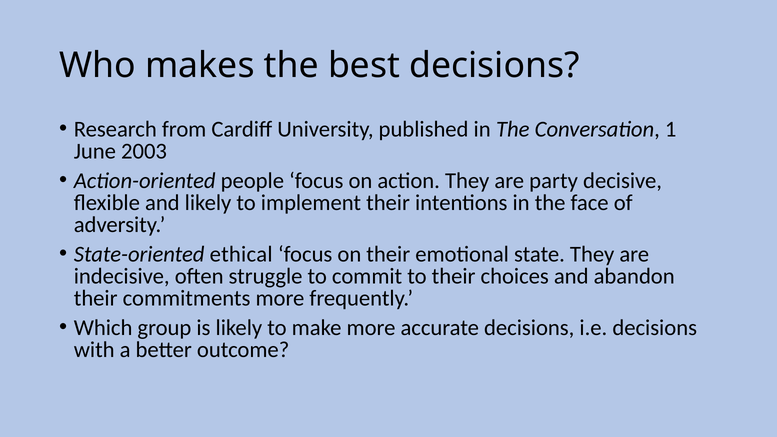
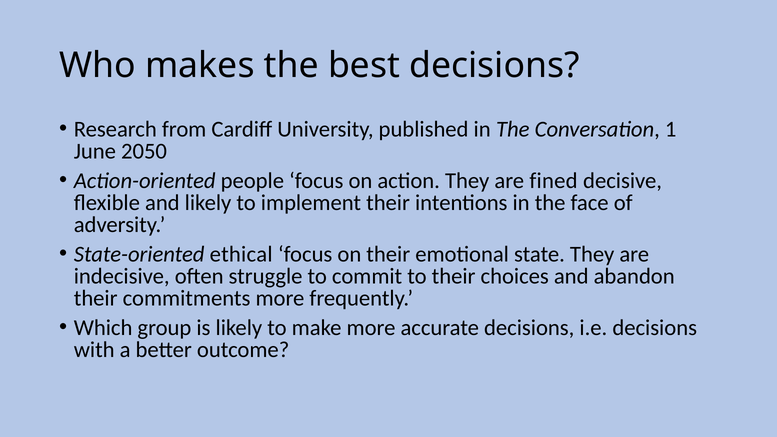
2003: 2003 -> 2050 (144, 151)
party: party -> fined (553, 181)
